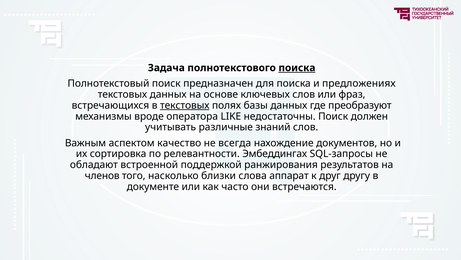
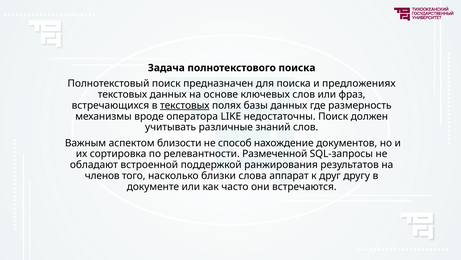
поиска underline: present -> none (297, 68)
преобразуют: преобразуют -> размерность (360, 105)
качество: качество -> близости (179, 143)
всегда: всегда -> способ (235, 143)
Эмбеддингах: Эмбеддингах -> Размеченной (275, 154)
